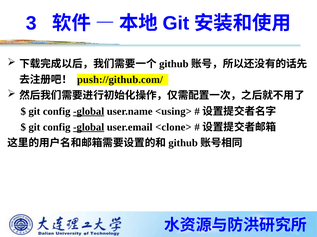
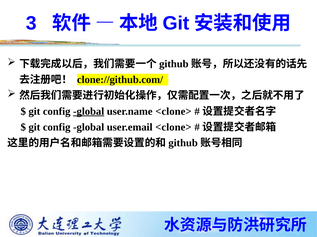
push://github.com/: push://github.com/ -> clone://github.com/ (120, 80)
user.name <using>: <using> -> <clone> (173, 112)
global underline: present -> none (89, 127)
